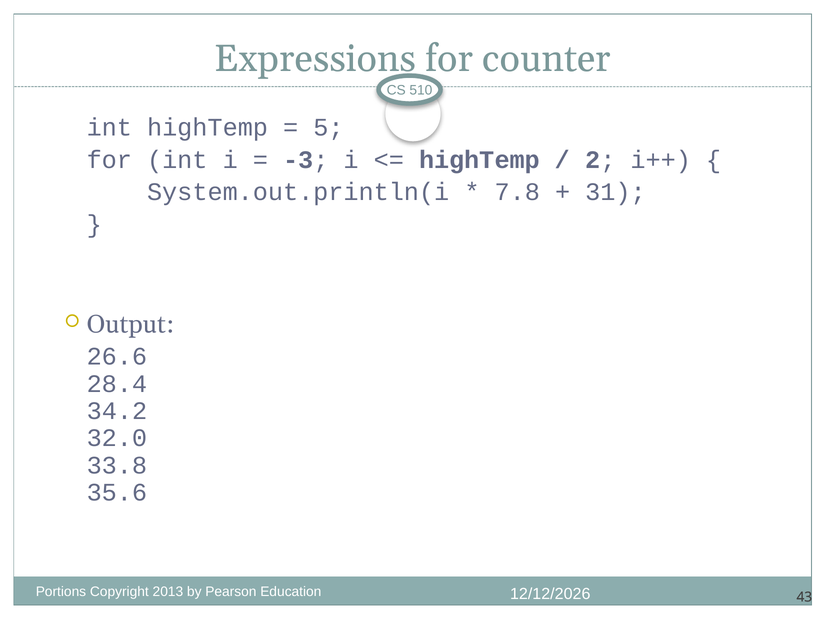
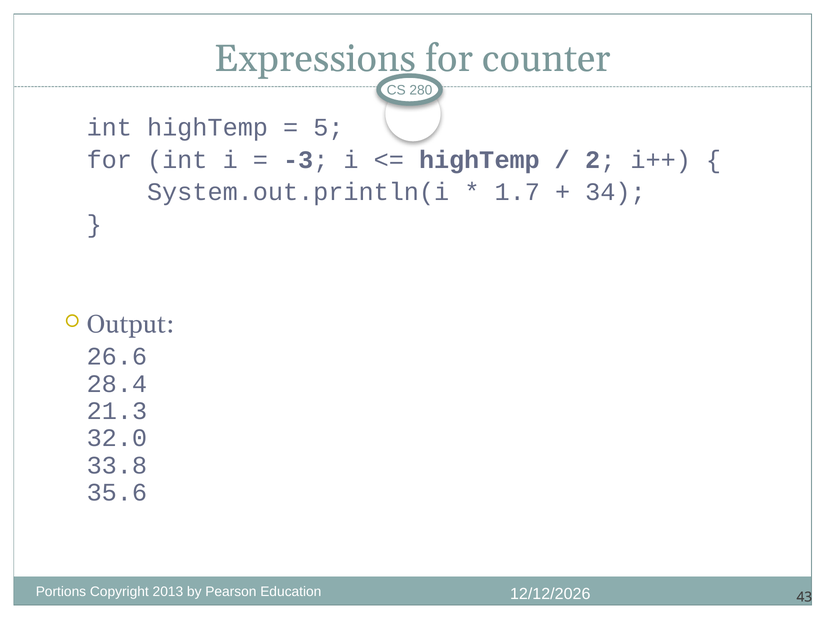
510: 510 -> 280 (421, 90)
7.8: 7.8 -> 1.7 (517, 192)
31: 31 -> 34 (615, 192)
34.2: 34.2 -> 21.3 (117, 411)
